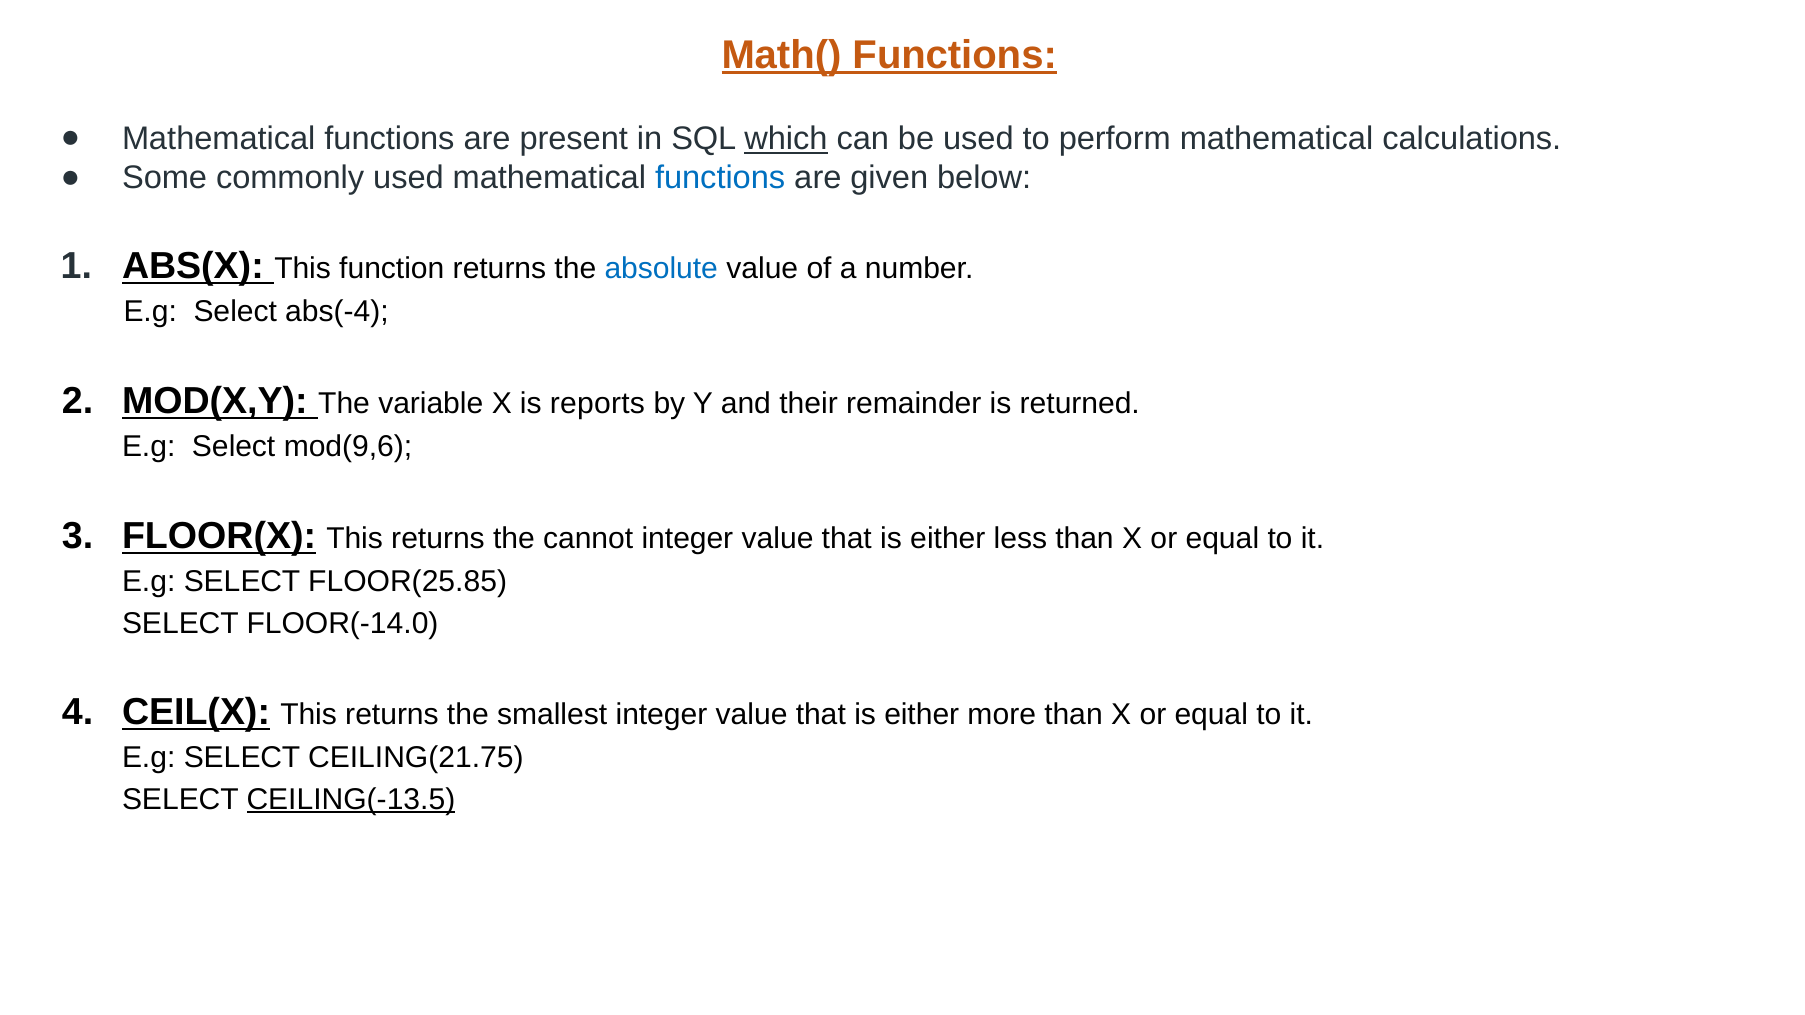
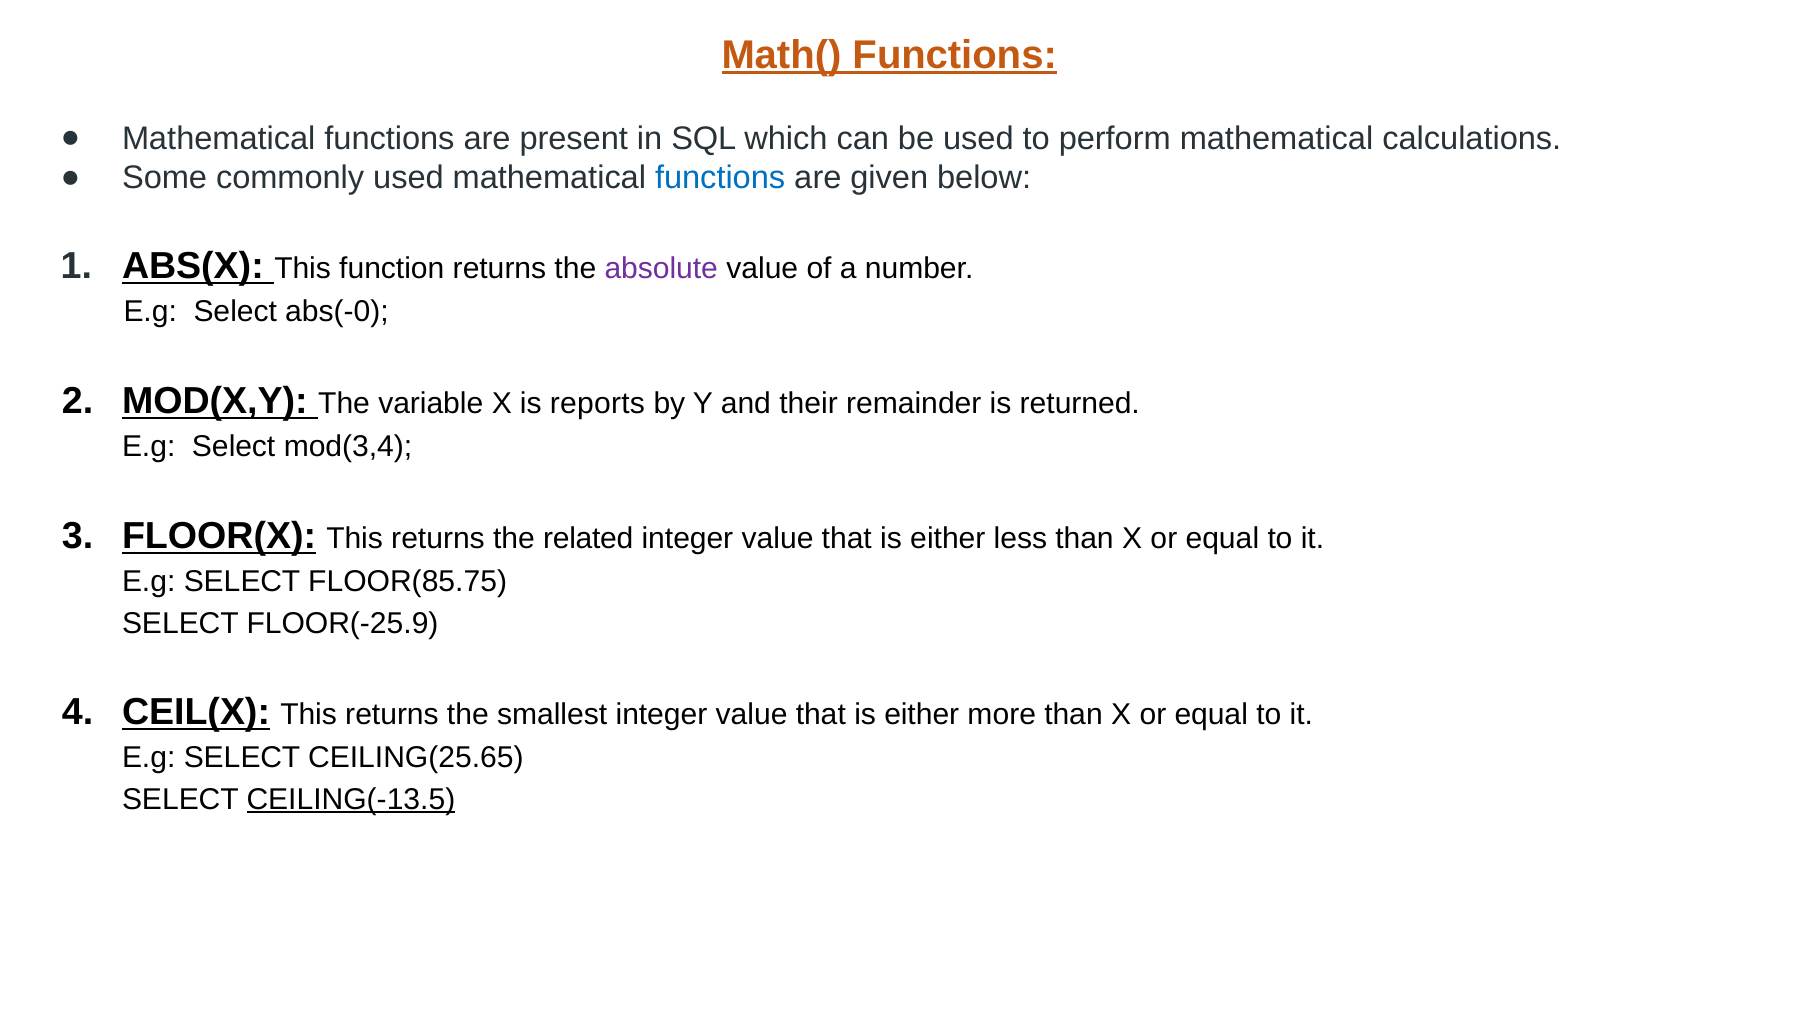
which underline: present -> none (786, 139)
absolute colour: blue -> purple (661, 269)
abs(-4: abs(-4 -> abs(-0 (337, 312)
mod(9,6: mod(9,6 -> mod(3,4 (348, 447)
cannot: cannot -> related (588, 539)
FLOOR(25.85: FLOOR(25.85 -> FLOOR(85.75 (408, 582)
FLOOR(-14.0: FLOOR(-14.0 -> FLOOR(-25.9 (342, 623)
CEILING(21.75: CEILING(21.75 -> CEILING(25.65 (416, 758)
